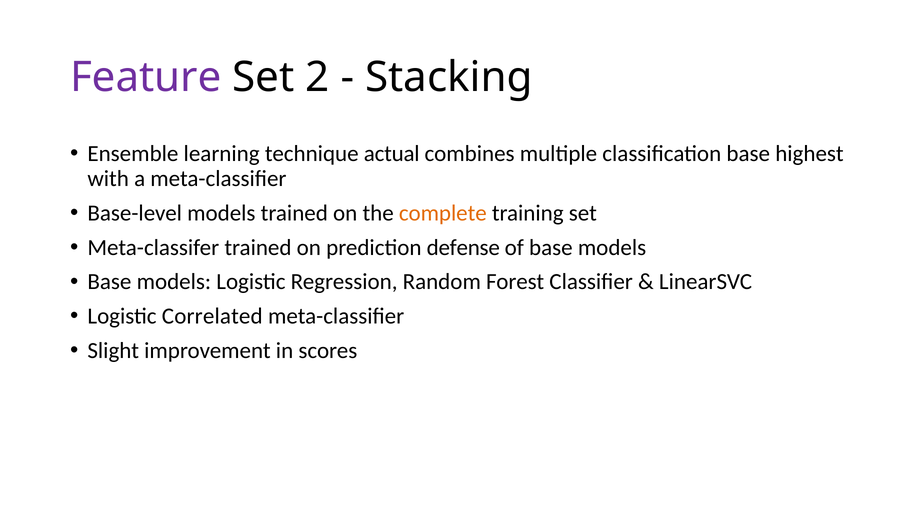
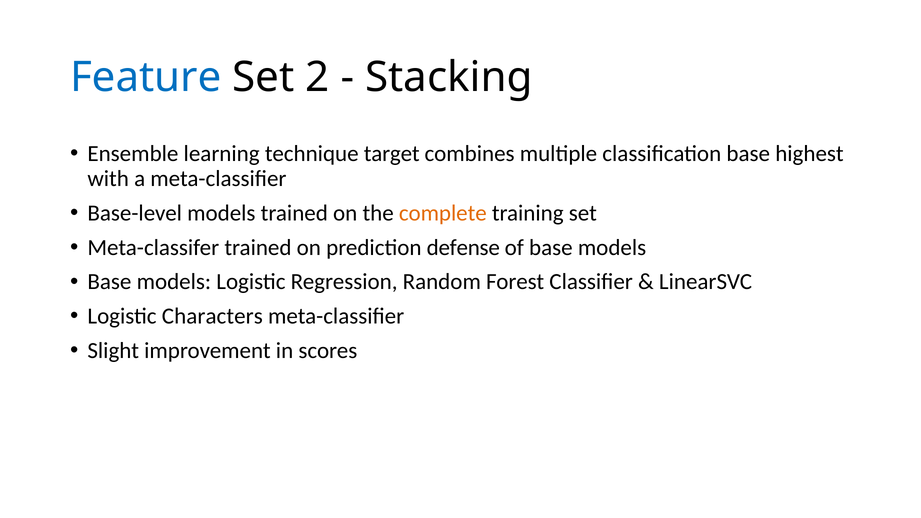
Feature colour: purple -> blue (146, 77)
actual: actual -> target (392, 154)
Correlated: Correlated -> Characters (212, 316)
